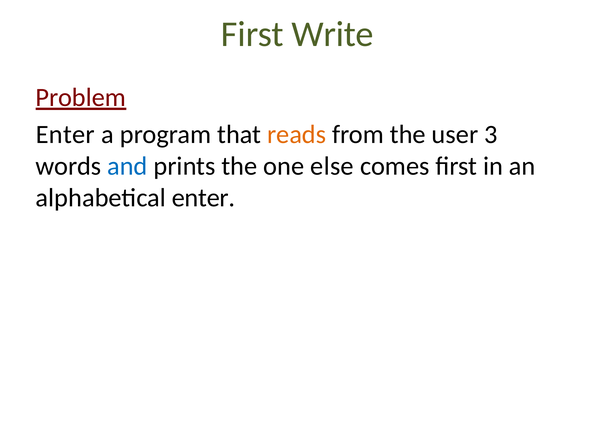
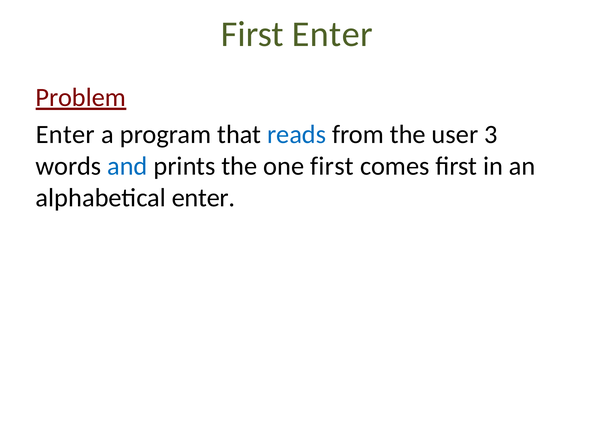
First Write: Write -> Enter (332, 34)
reads colour: orange -> blue (297, 135)
one else: else -> first (332, 166)
